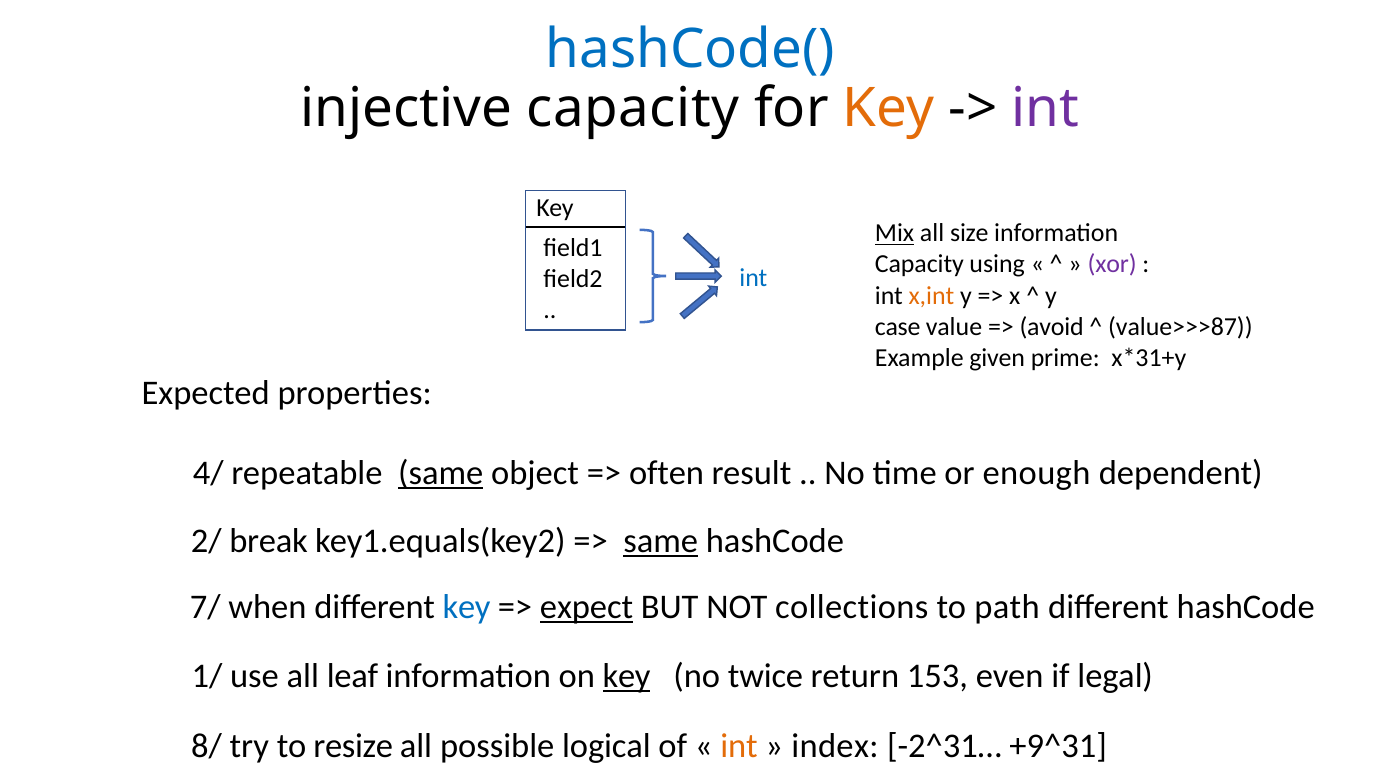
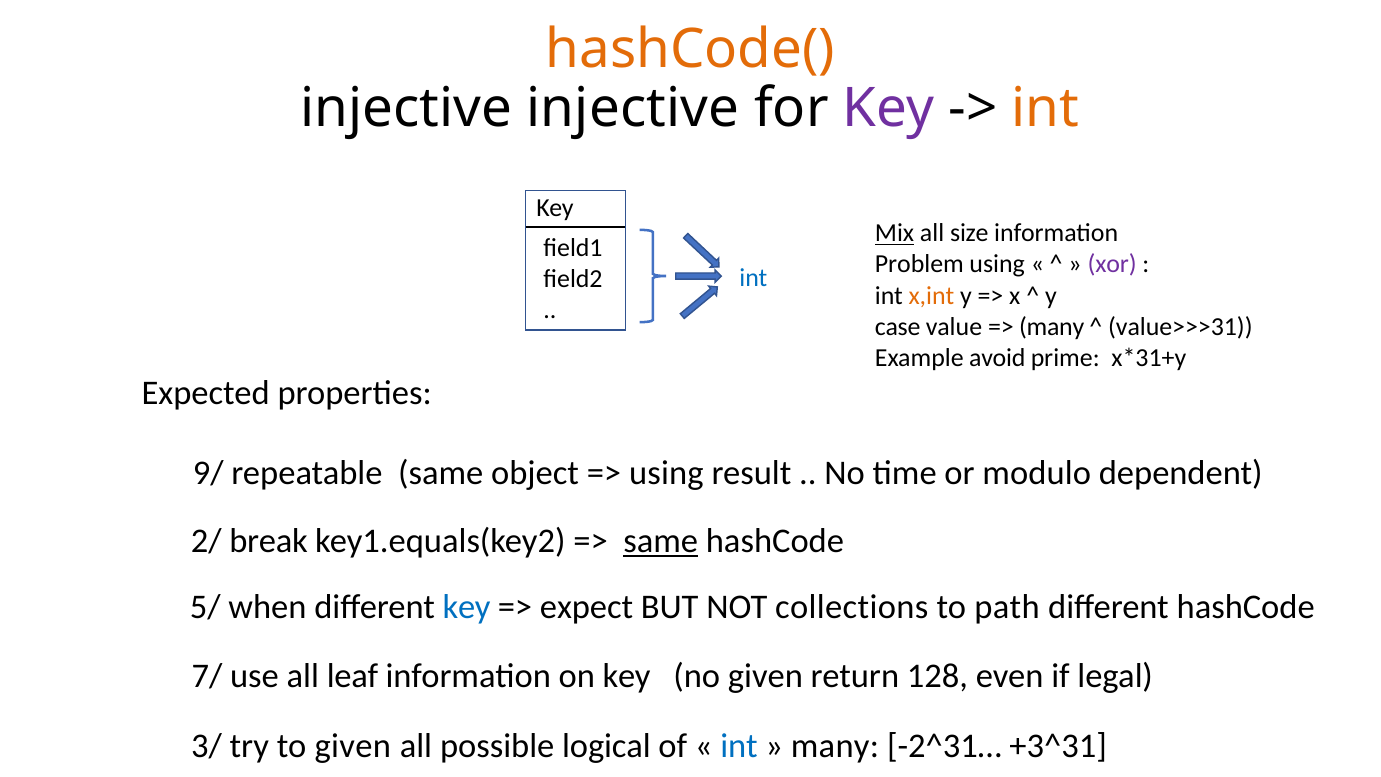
hashCode( colour: blue -> orange (690, 50)
injective capacity: capacity -> injective (633, 109)
Key colour: orange -> purple (889, 109)
int colour: purple -> orange (1046, 109)
Capacity: Capacity -> Problem (919, 264)
avoid: avoid -> many (1052, 326)
value>>>87: value>>>87 -> value>>>31 (1180, 326)
given: given -> avoid (997, 358)
4/: 4/ -> 9/ (208, 473)
same underline: present -> none (441, 473)
often: often -> using (666, 473)
enough: enough -> modulo (1037, 473)
7/: 7/ -> 5/ (205, 607)
expect underline: present -> none (587, 607)
1/: 1/ -> 7/ (207, 676)
key underline: present -> none (627, 676)
no twice: twice -> given (765, 676)
153: 153 -> 128 (938, 676)
8/: 8/ -> 3/ (207, 746)
to resize: resize -> given (353, 746)
int colour: orange -> blue (739, 746)
index: index -> many (835, 746)
+9^31: +9^31 -> +3^31 (1058, 746)
